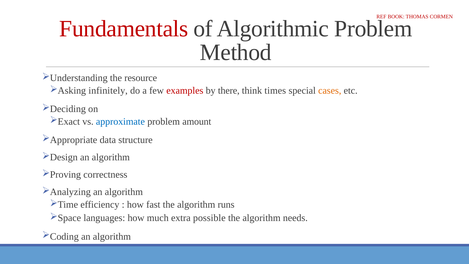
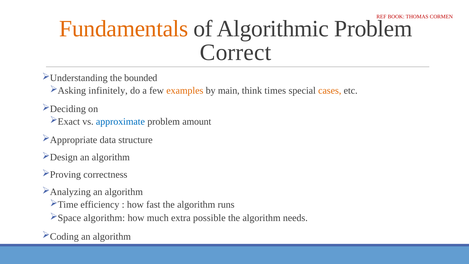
Fundamentals colour: red -> orange (124, 29)
Method: Method -> Correct (236, 53)
resource: resource -> bounded (141, 78)
examples colour: red -> orange (185, 90)
there: there -> main (229, 90)
languages: languages -> algorithm (104, 218)
